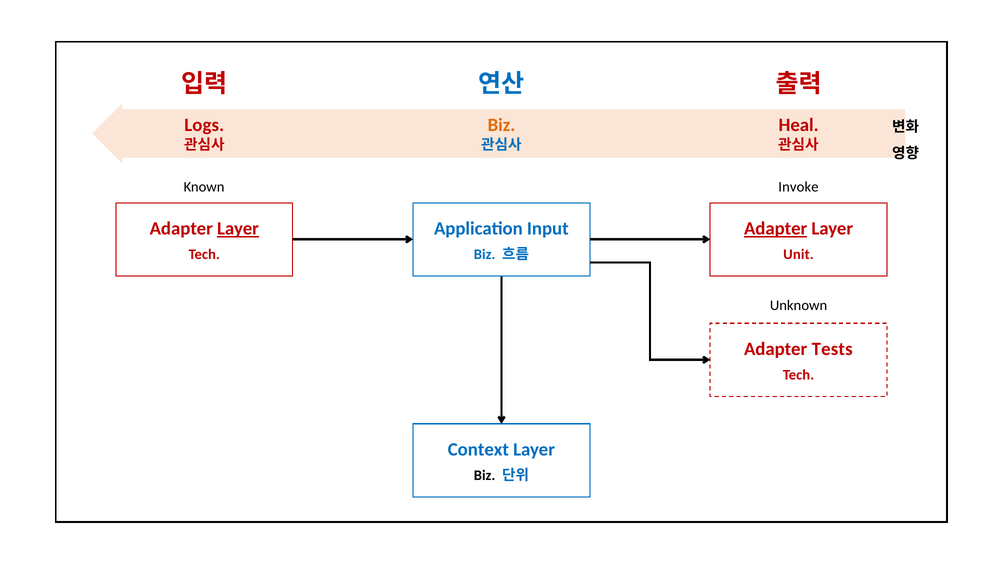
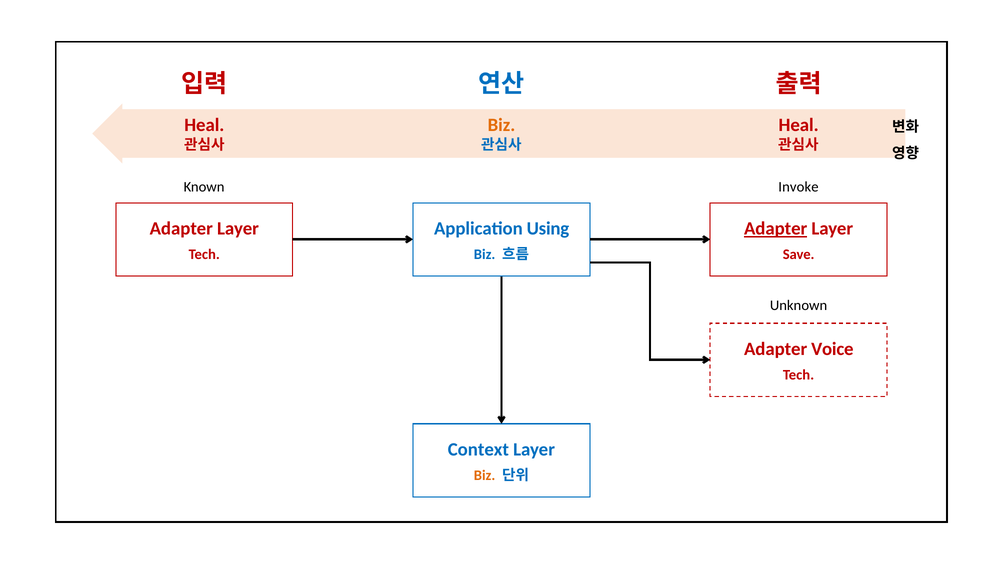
Logs: Logs -> Heal (204, 125)
Layer underline: present -> none (238, 229)
Input: Input -> Using (548, 229)
Unit: Unit -> Save (799, 255)
Tests: Tests -> Voice (832, 349)
Biz colour: black -> orange (485, 476)
